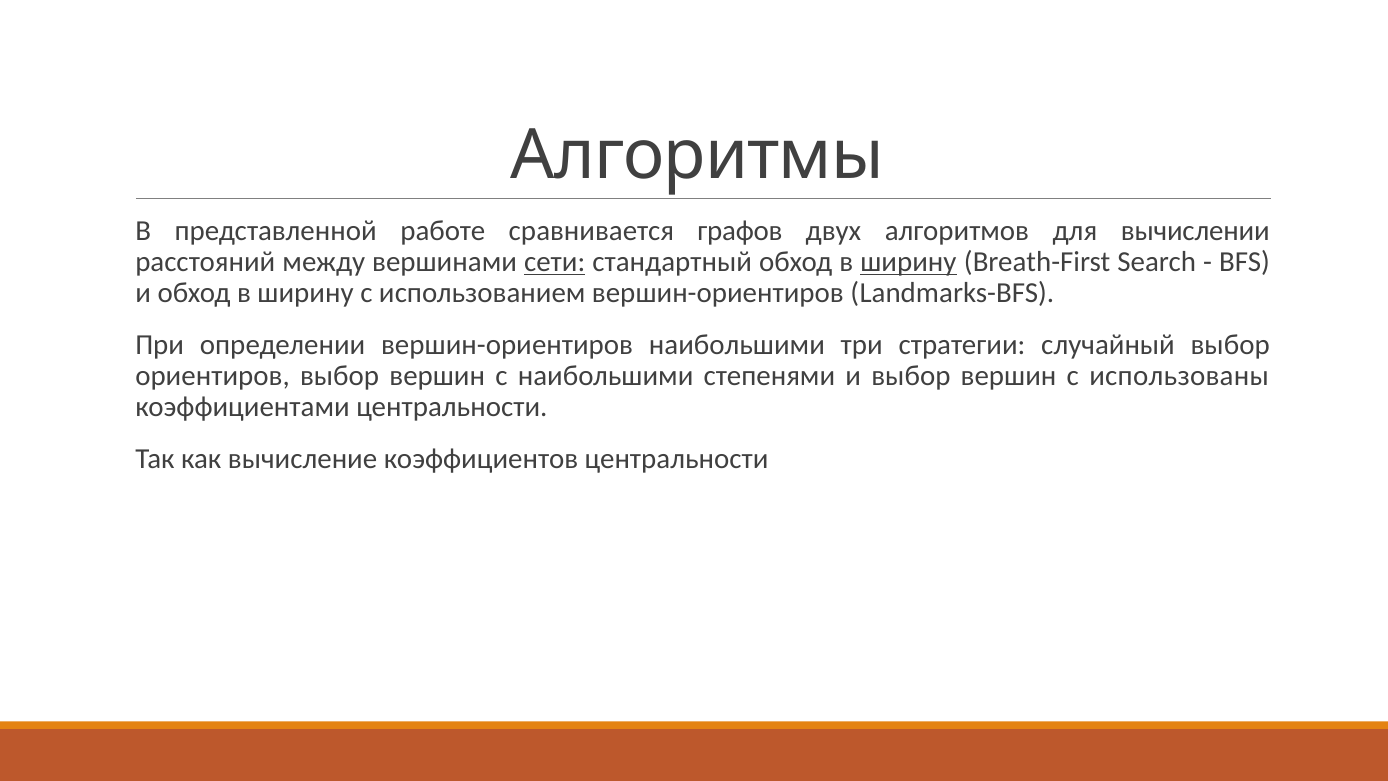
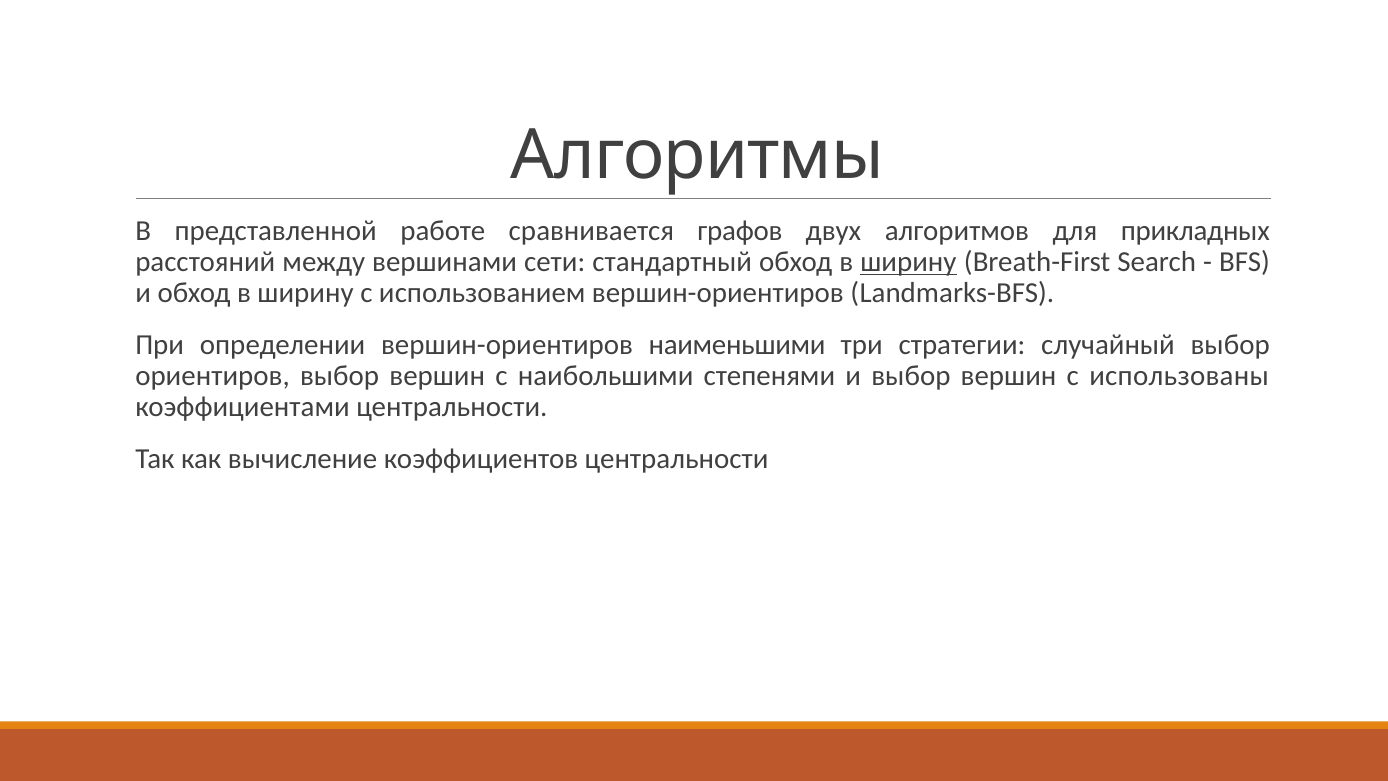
вычислении: вычислении -> прикладных (1195, 231)
сети underline: present -> none (555, 262)
вершин-ориентиров наибольшими: наибольшими -> наименьшими (737, 345)
